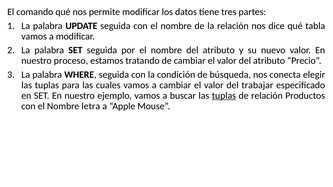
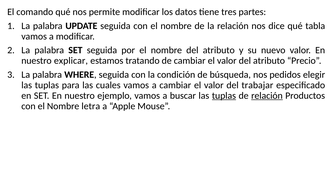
proceso: proceso -> explicar (71, 61)
conecta: conecta -> pedidos (285, 75)
relación underline: none -> present (267, 96)
